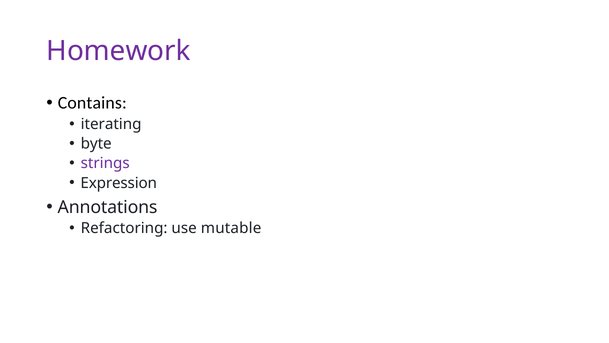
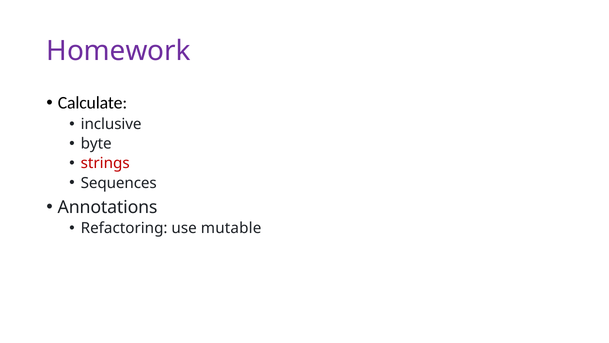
Contains: Contains -> Calculate (92, 103)
iterating: iterating -> inclusive (111, 124)
strings colour: purple -> red (105, 163)
Expression: Expression -> Sequences (119, 183)
